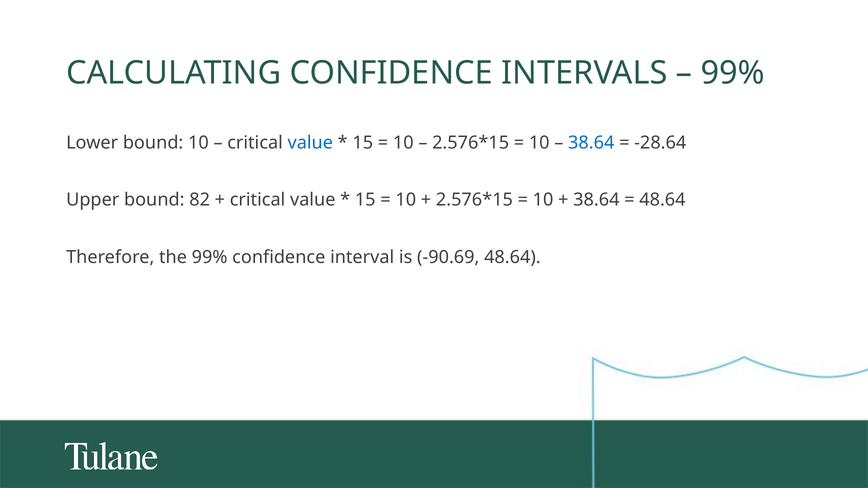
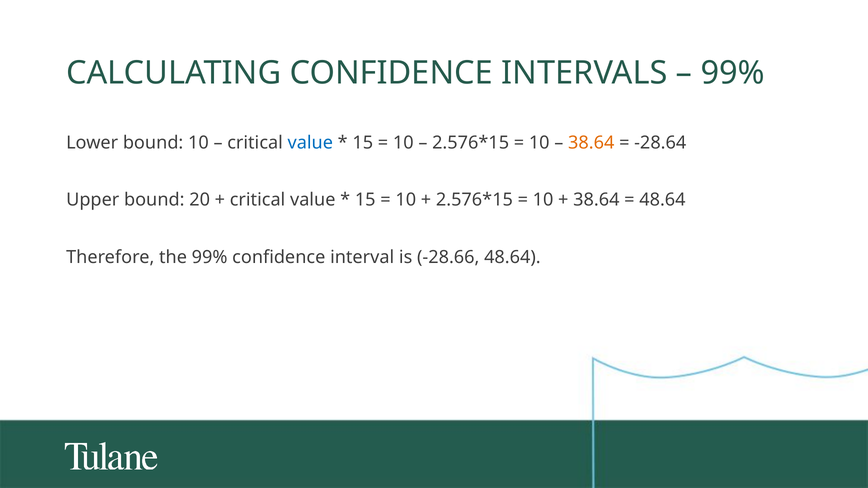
38.64 colour: blue -> orange (591, 143)
82: 82 -> 20 (200, 200)
-90.69: -90.69 -> -28.66 (448, 257)
